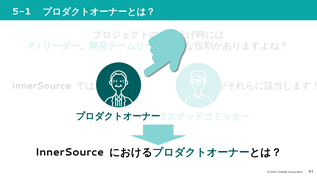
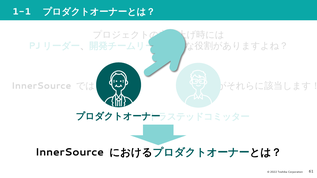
5-1: 5-1 -> 1-1 (22, 12)
